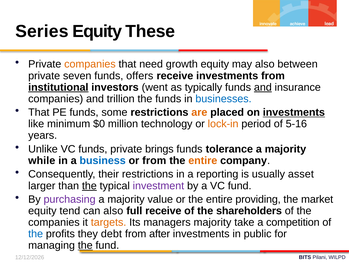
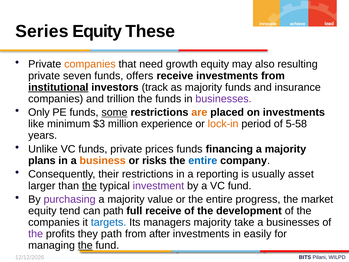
between: between -> resulting (298, 64)
went: went -> track (155, 87)
as typically: typically -> majority (203, 87)
and underline: present -> none (263, 87)
businesses colour: blue -> purple (223, 99)
That: That -> Only (39, 112)
some underline: none -> present (114, 112)
investments underline: present -> none (294, 112)
$0: $0 -> $3 (99, 124)
technology: technology -> experience (167, 124)
5-16: 5-16 -> 5-58 (296, 124)
brings: brings -> prices (159, 149)
tolerance: tolerance -> financing (229, 149)
while: while -> plans (42, 160)
business colour: blue -> orange (103, 160)
or from: from -> risks (154, 160)
entire colour: orange -> blue (203, 160)
providing: providing -> progress (258, 199)
can also: also -> path (113, 211)
shareholders: shareholders -> development (249, 211)
targets colour: orange -> blue (109, 222)
a competition: competition -> businesses (293, 222)
the colour: blue -> purple (36, 234)
they debt: debt -> path (111, 234)
public: public -> easily (258, 234)
